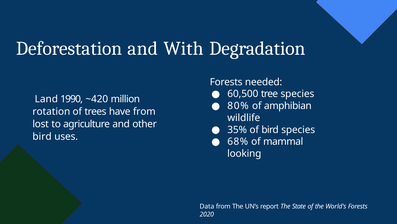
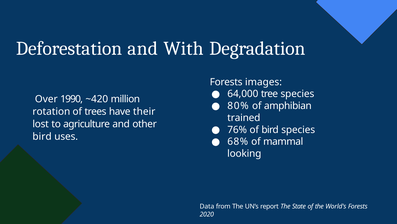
needed: needed -> images (264, 82)
60,500: 60,500 -> 64,000 (243, 94)
Land: Land -> Over (46, 99)
have from: from -> their (144, 111)
wildlife: wildlife -> trained (244, 117)
35%: 35% -> 76% (237, 129)
